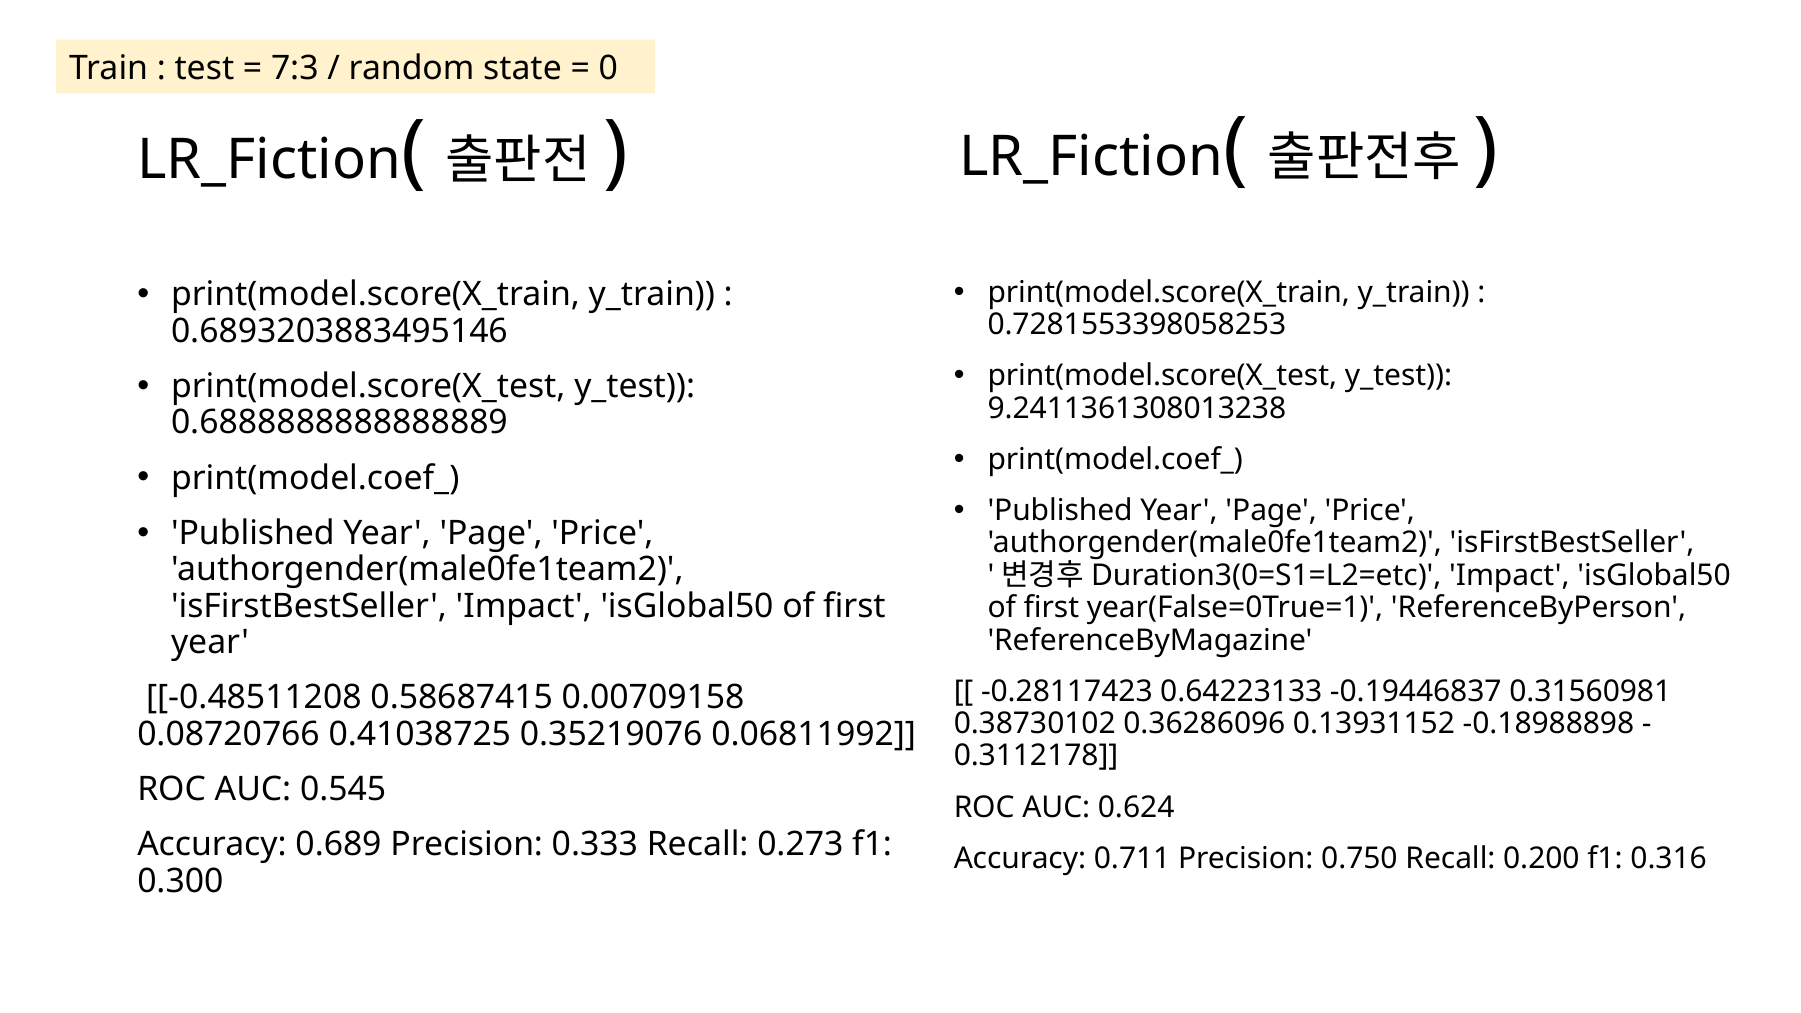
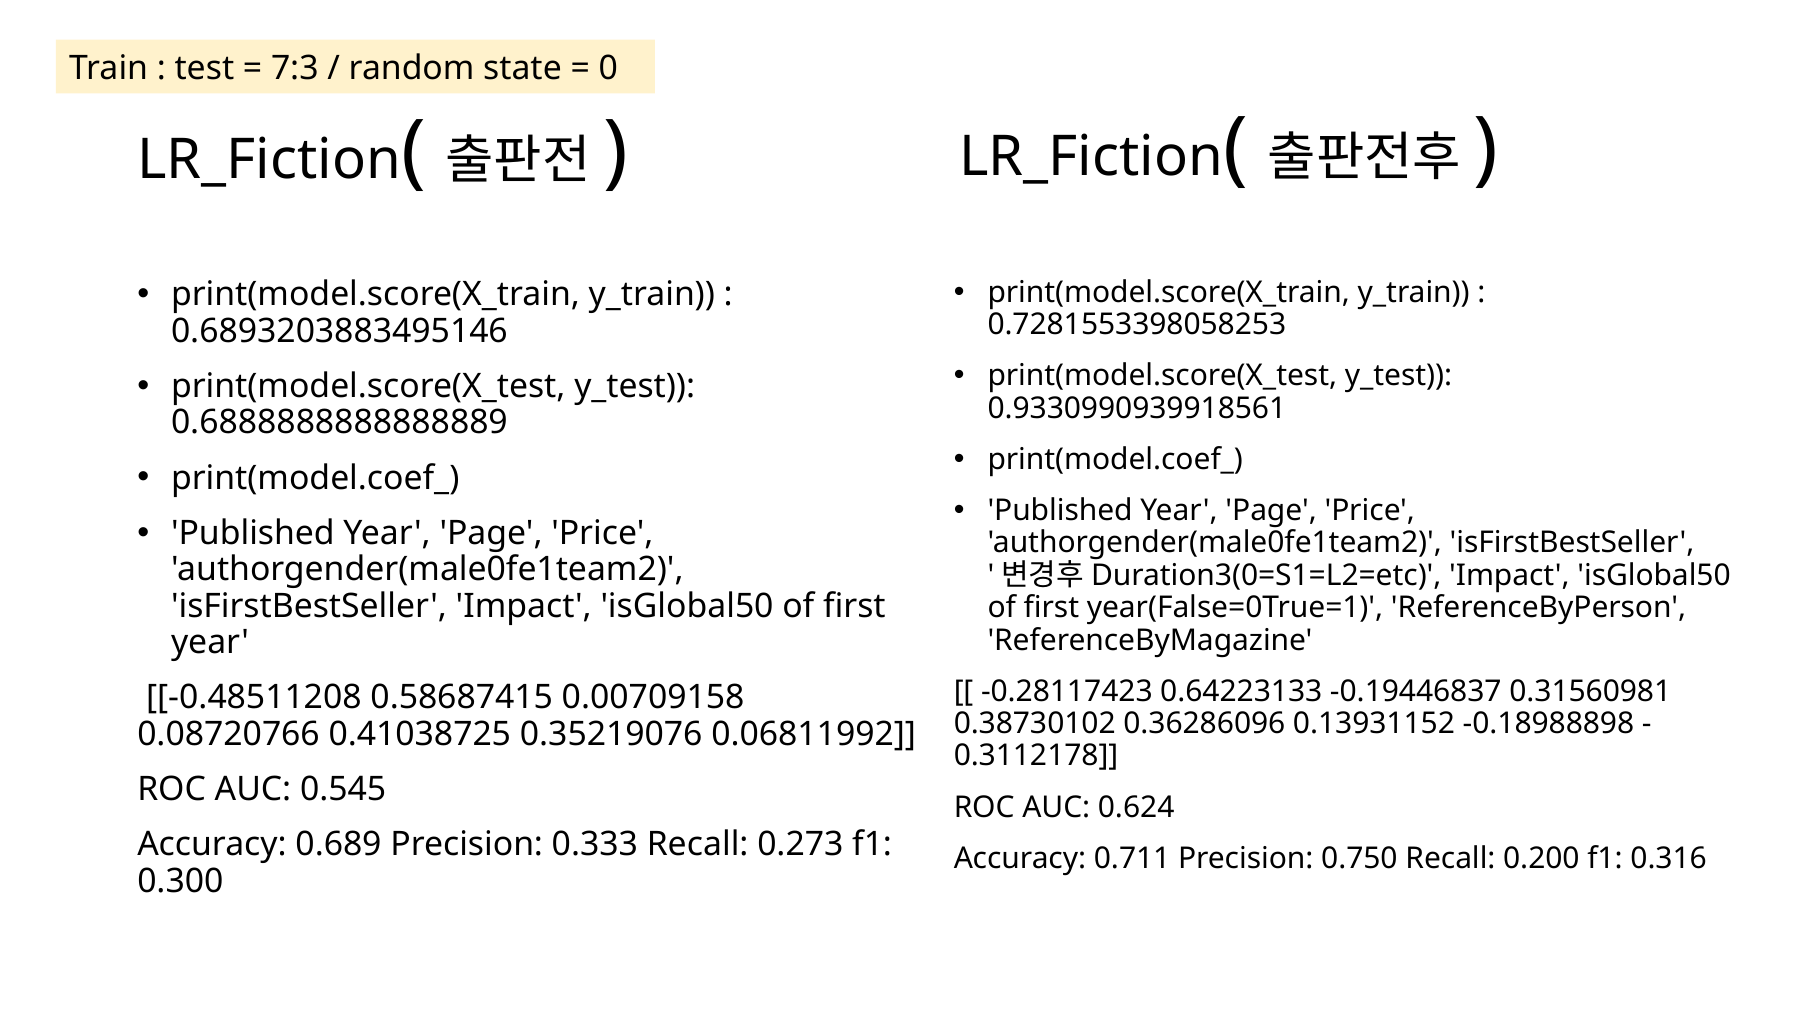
9.2411361308013238: 9.2411361308013238 -> 0.9330990939918561 (1137, 408)
